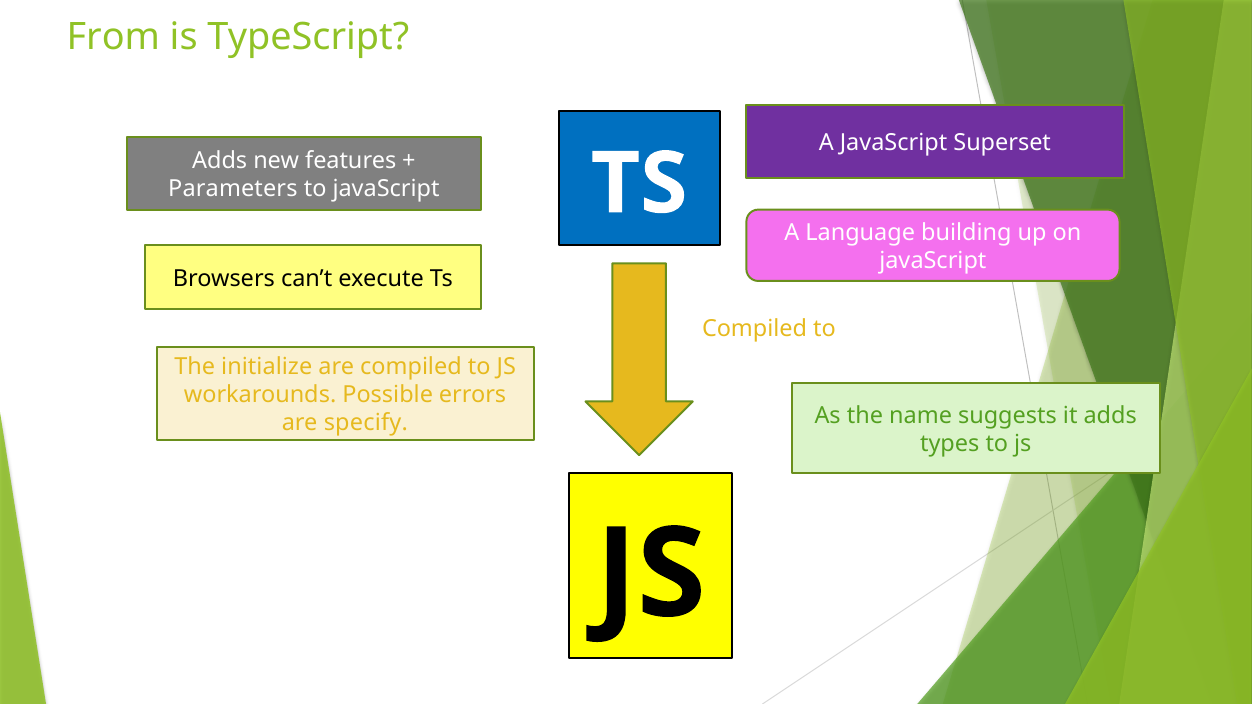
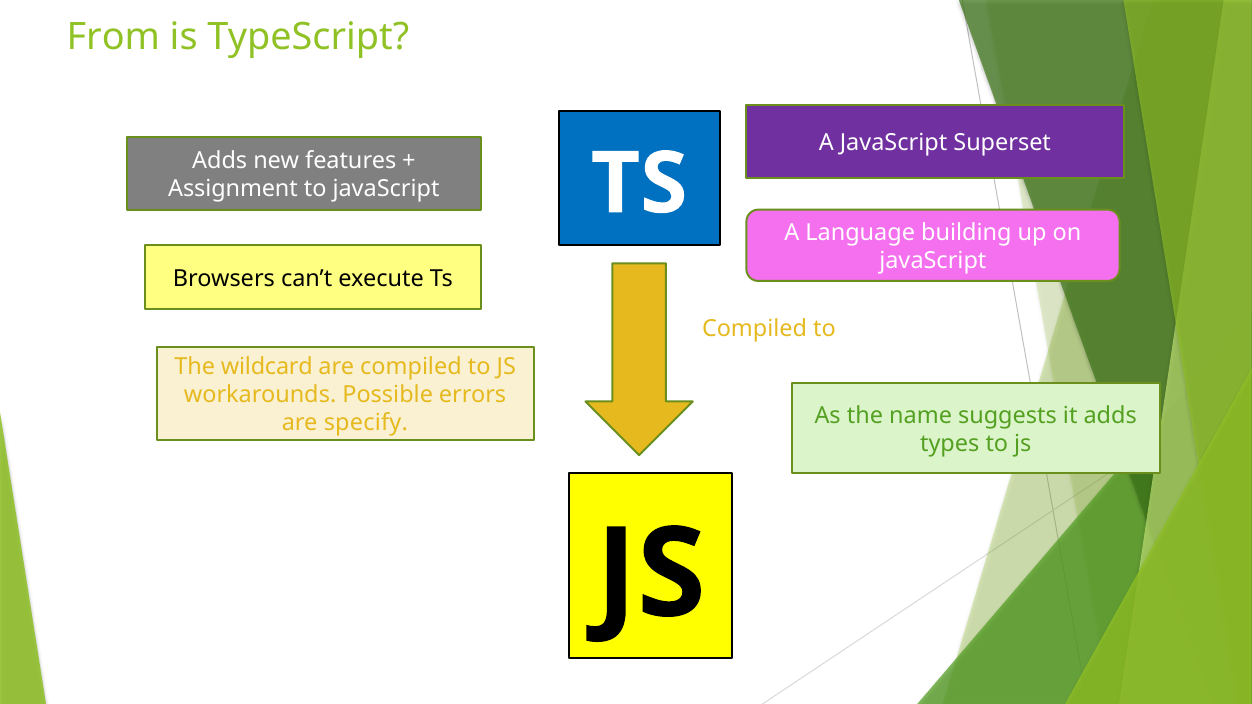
Parameters: Parameters -> Assignment (233, 189)
initialize: initialize -> wildcard (267, 367)
